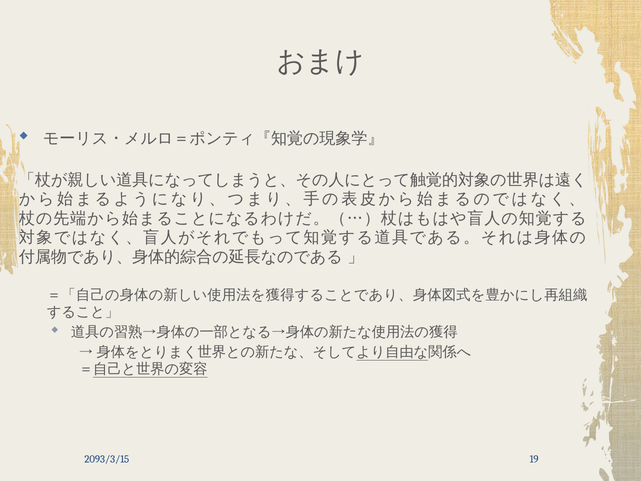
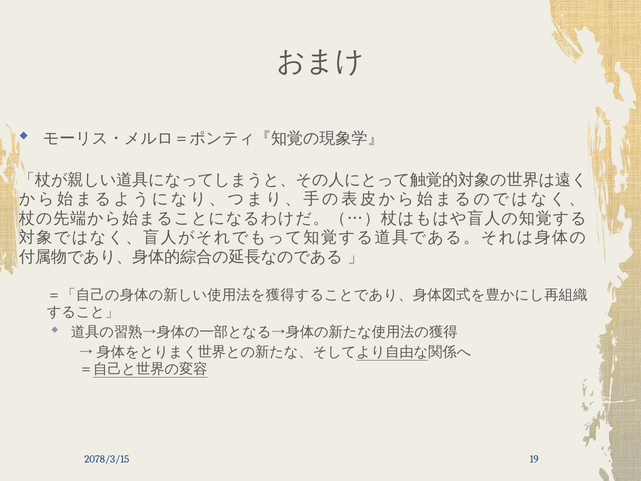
2093/3/15: 2093/3/15 -> 2078/3/15 (107, 459)
